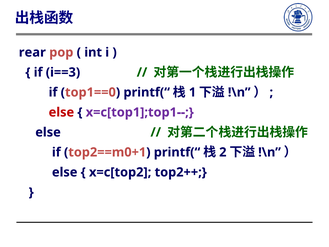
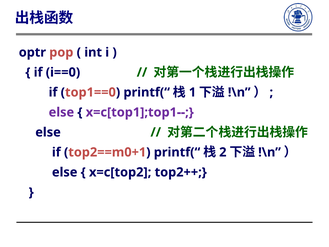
rear: rear -> optr (32, 52)
i==3: i==3 -> i==0 (63, 72)
else colour: red -> purple (61, 112)
